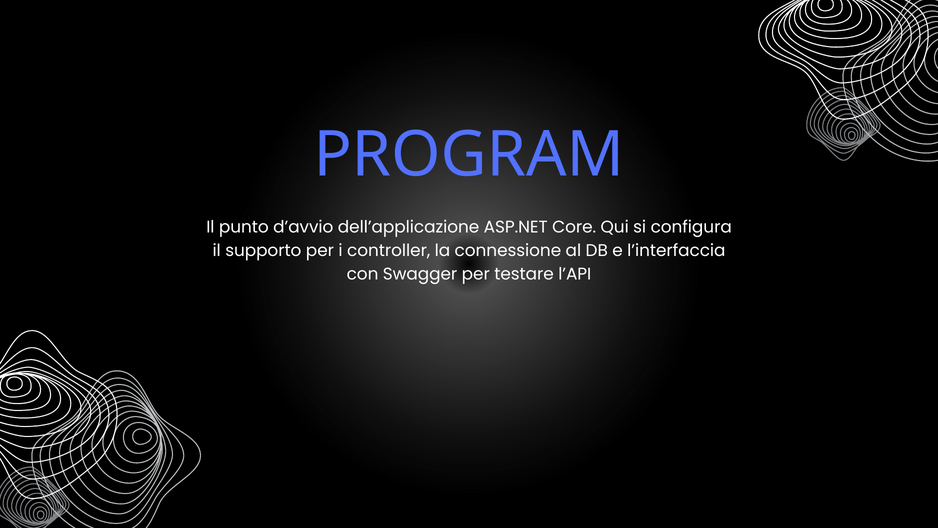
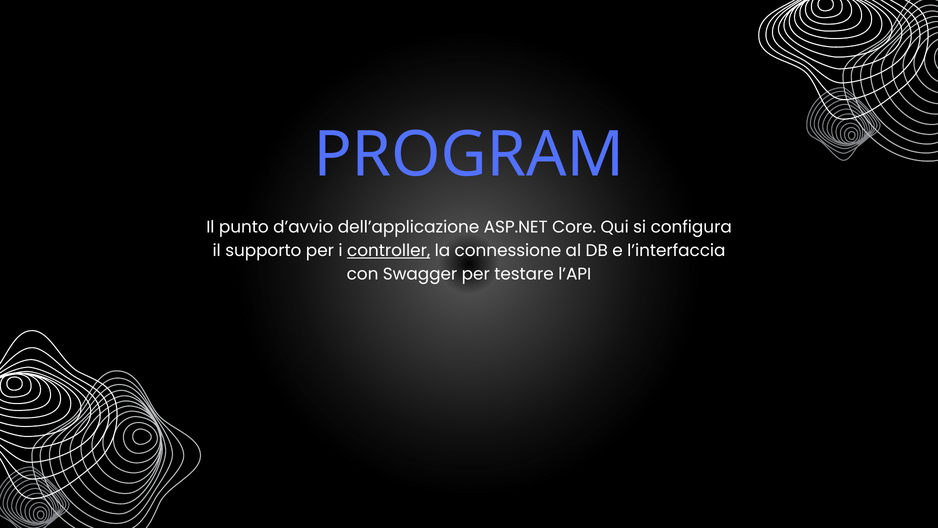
controller underline: none -> present (389, 251)
